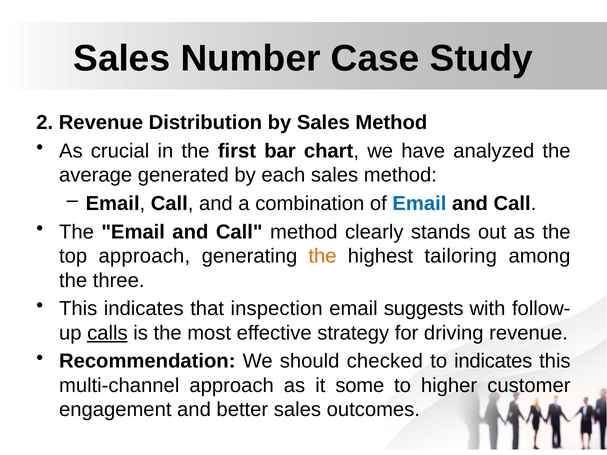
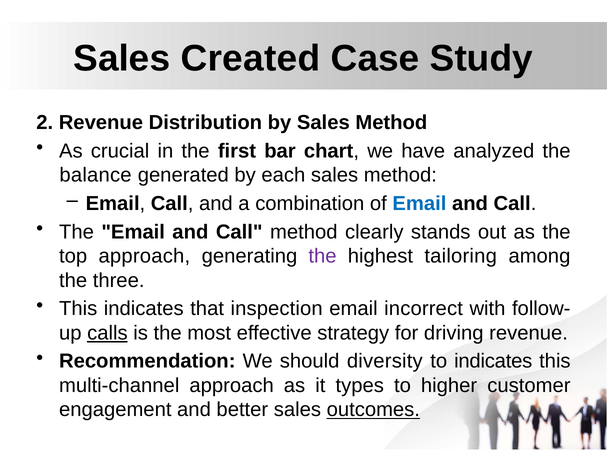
Number: Number -> Created (250, 59)
average: average -> balance (96, 175)
the colour: orange -> purple (323, 256)
suggests: suggests -> incorrect (424, 309)
checked: checked -> diversity (385, 361)
some: some -> types (360, 386)
outcomes underline: none -> present (373, 410)
